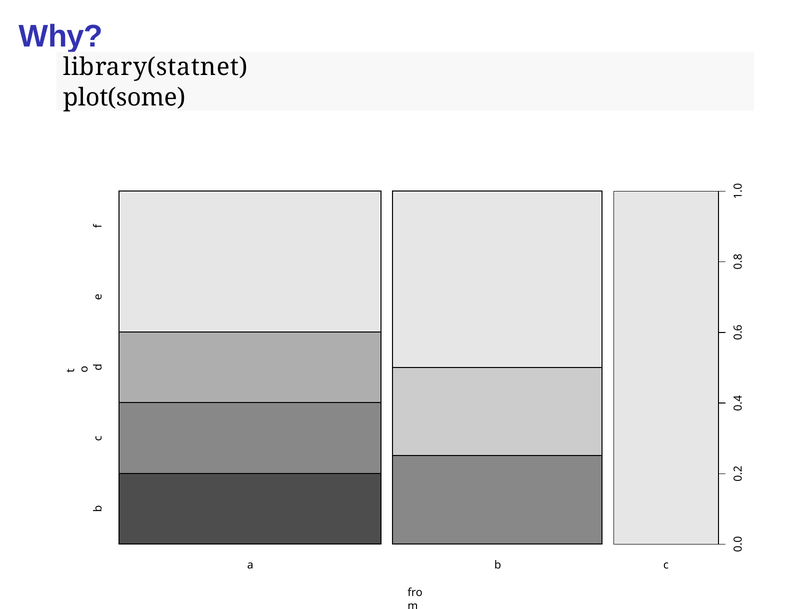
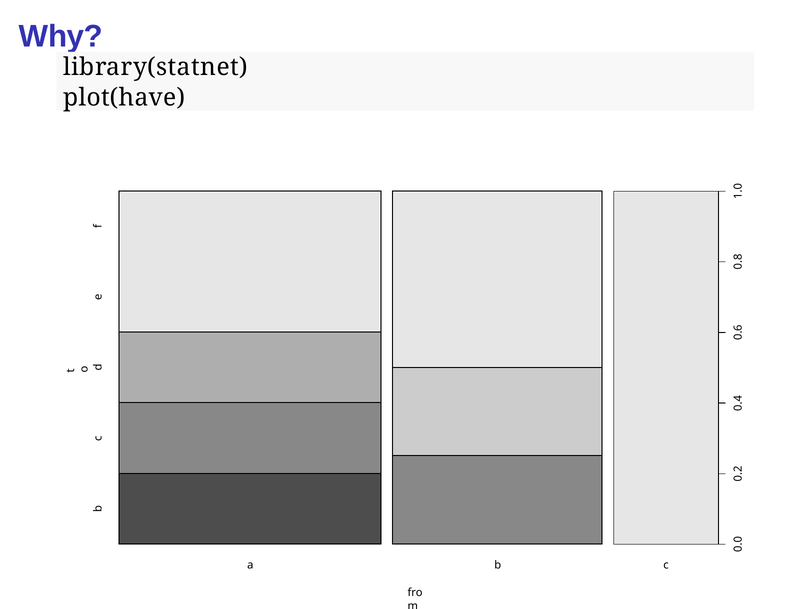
plot(some: plot(some -> plot(have (124, 97)
